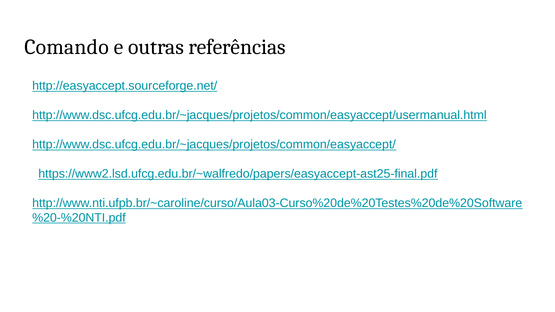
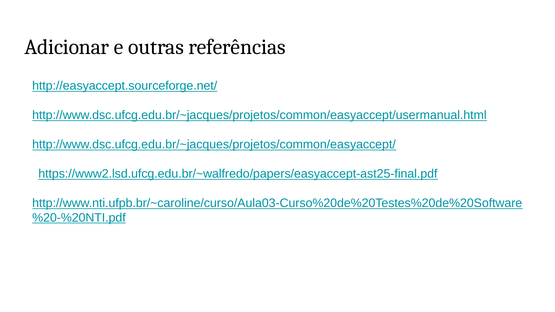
Comando: Comando -> Adicionar (67, 47)
